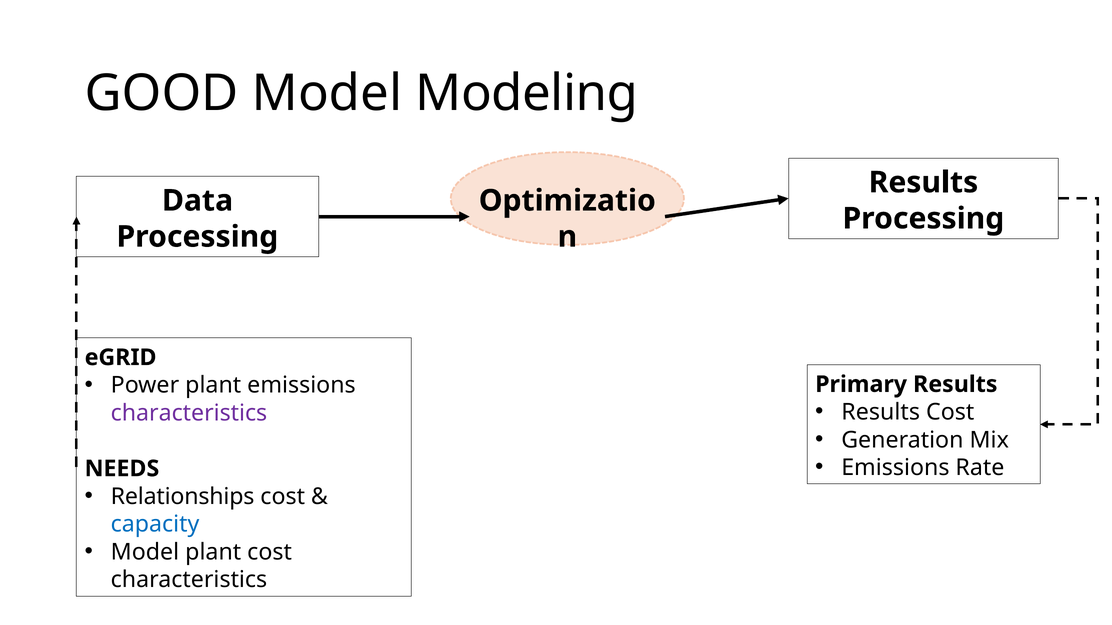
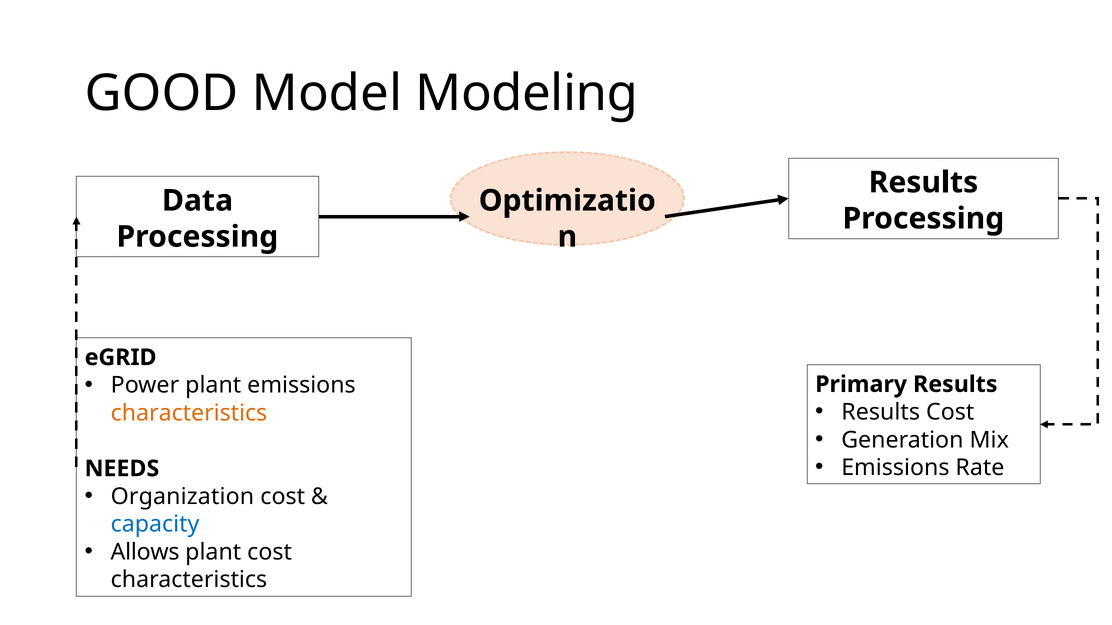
characteristics colour: purple -> orange (189, 413)
Relationships: Relationships -> Organization (182, 497)
Model: Model -> Allows (145, 552)
